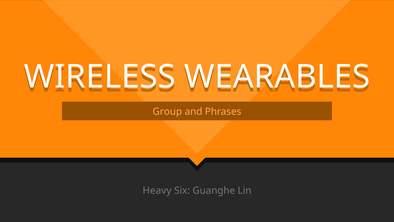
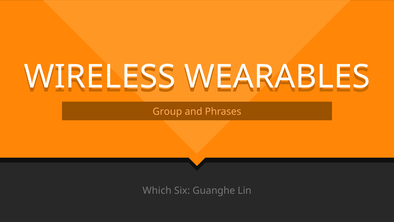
Heavy: Heavy -> Which (157, 190)
